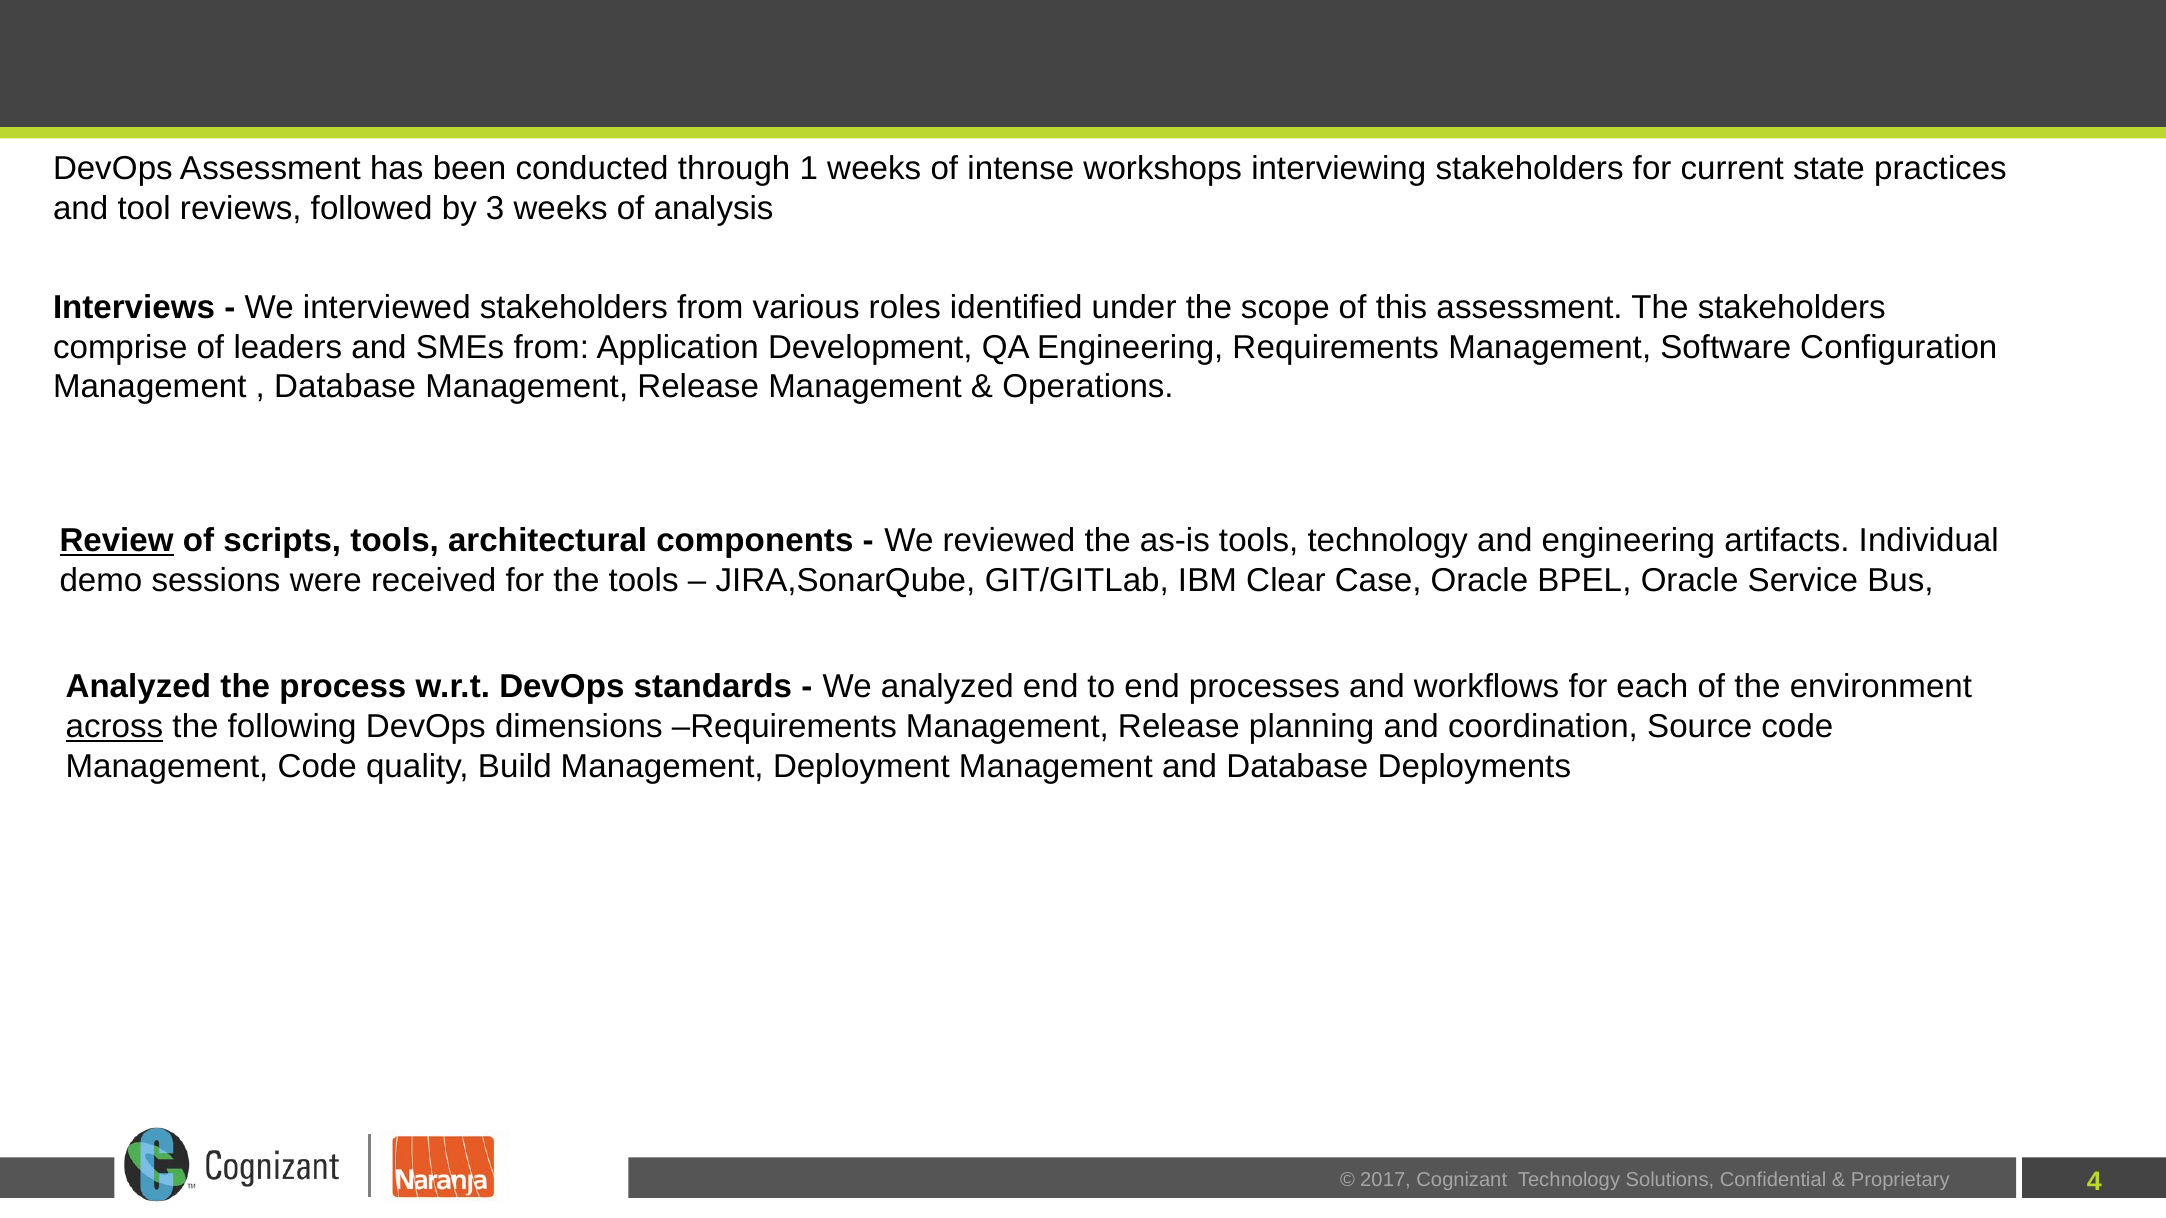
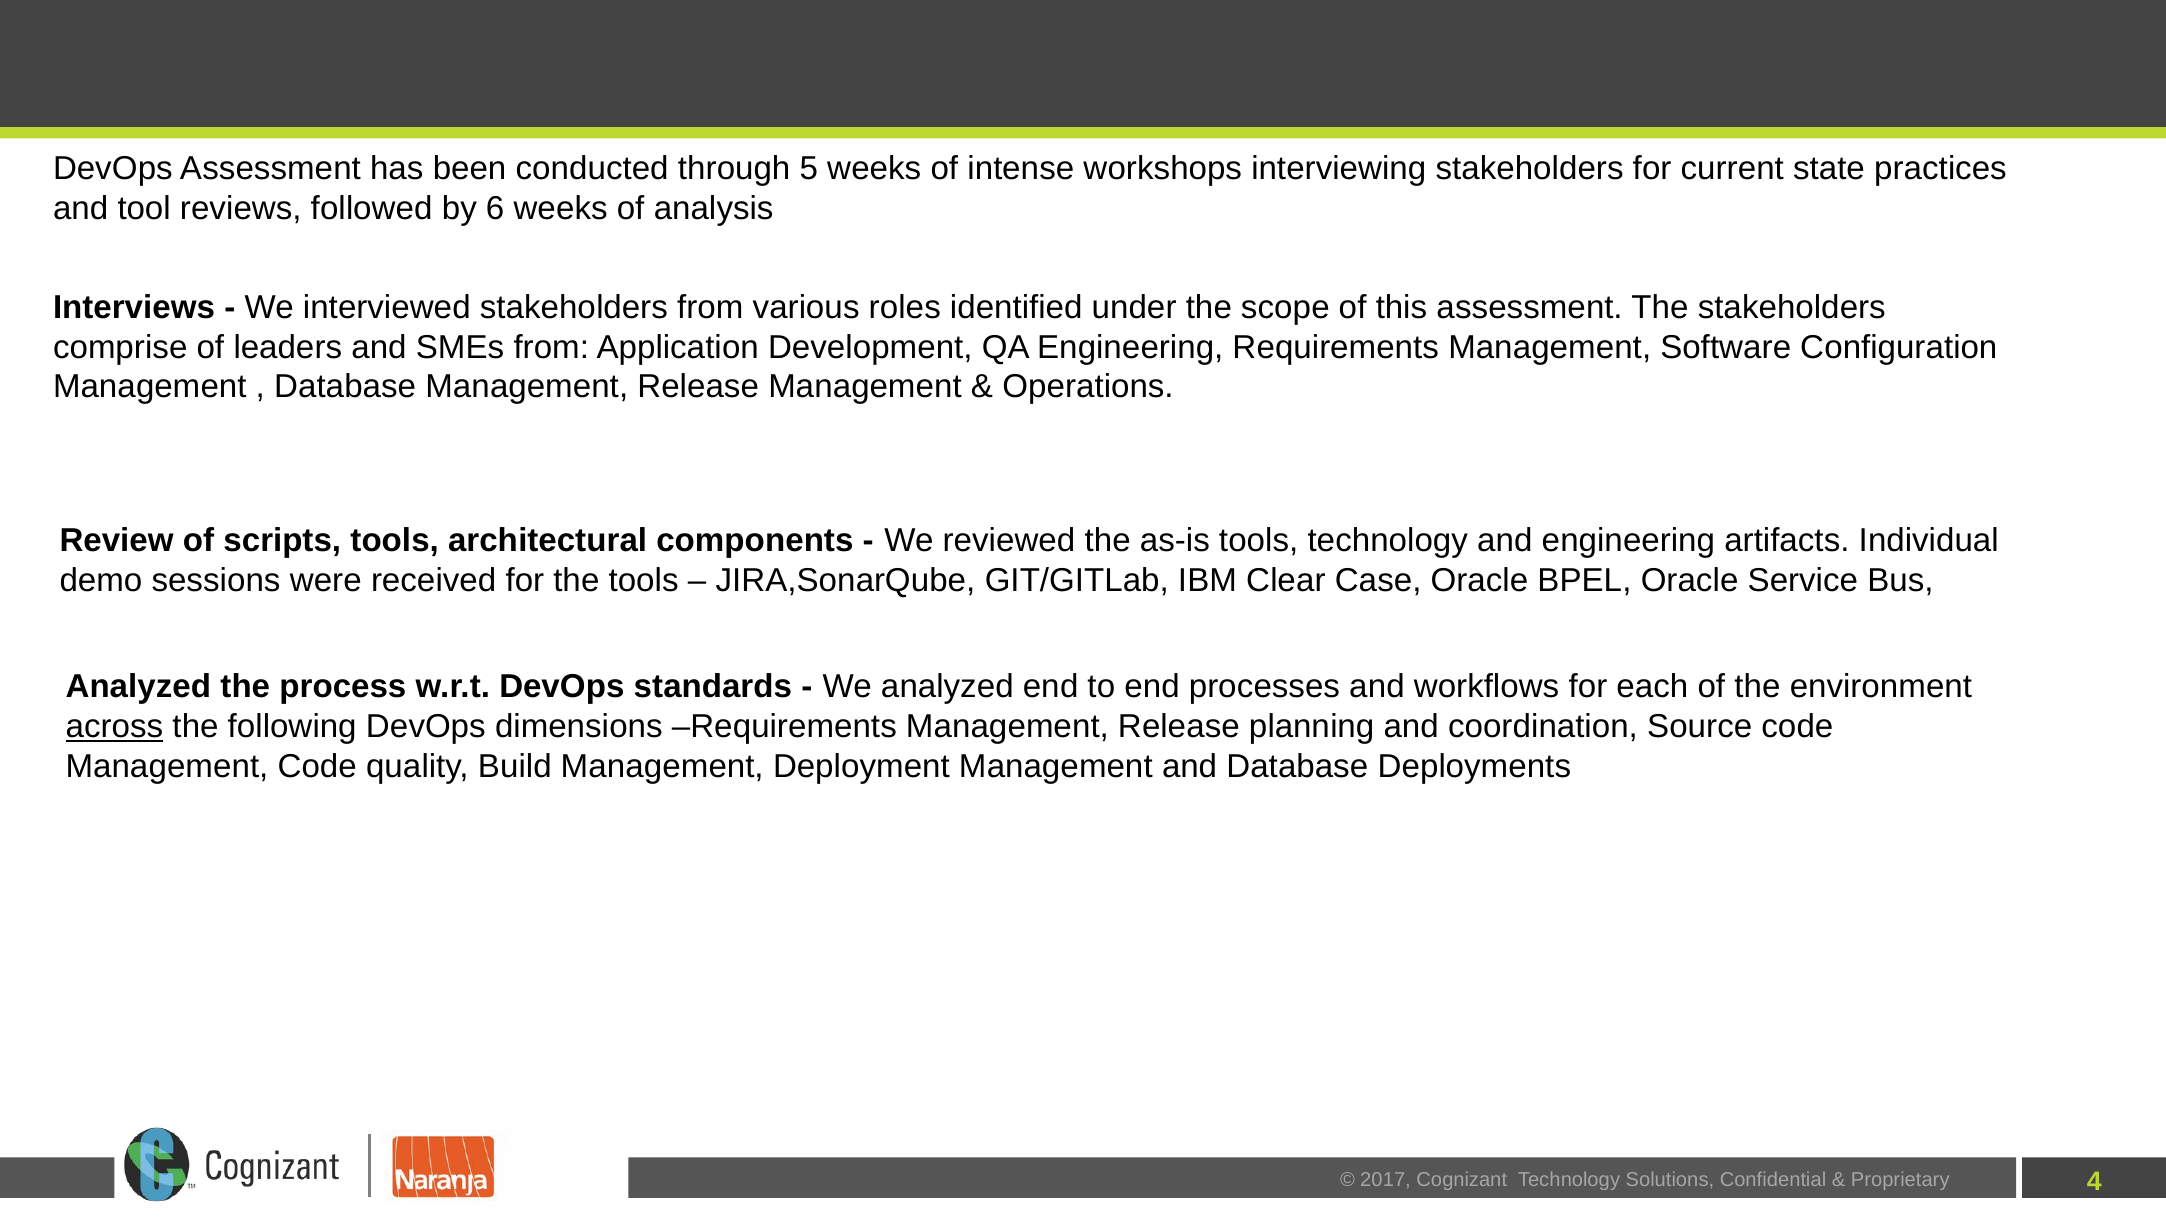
1: 1 -> 5 (809, 169)
3: 3 -> 6 (495, 208)
Review underline: present -> none (117, 541)
